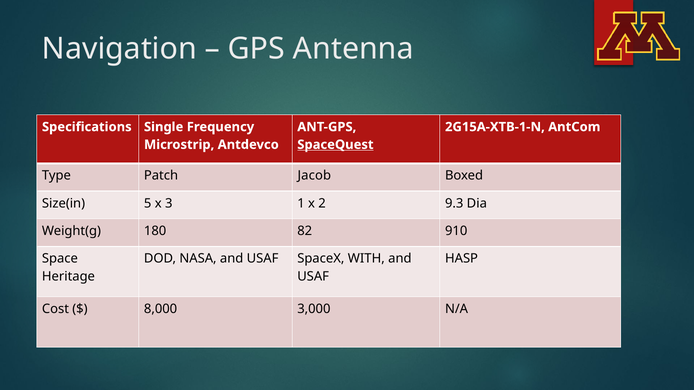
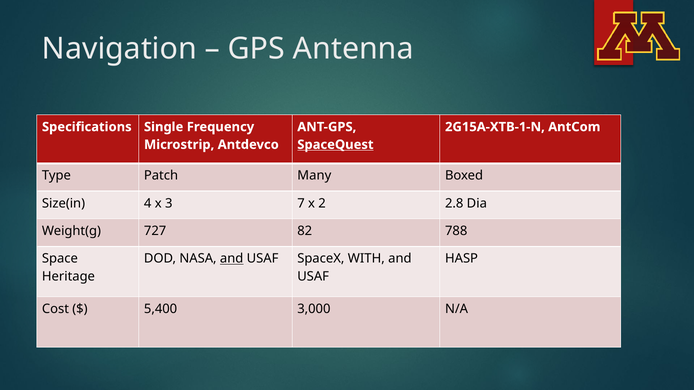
Jacob: Jacob -> Many (314, 176)
5: 5 -> 4 (148, 203)
1: 1 -> 7 (301, 203)
9.3: 9.3 -> 2.8 (454, 203)
180: 180 -> 727 (155, 231)
910: 910 -> 788 (456, 231)
and underline: none -> present (232, 259)
8,000: 8,000 -> 5,400 (161, 309)
